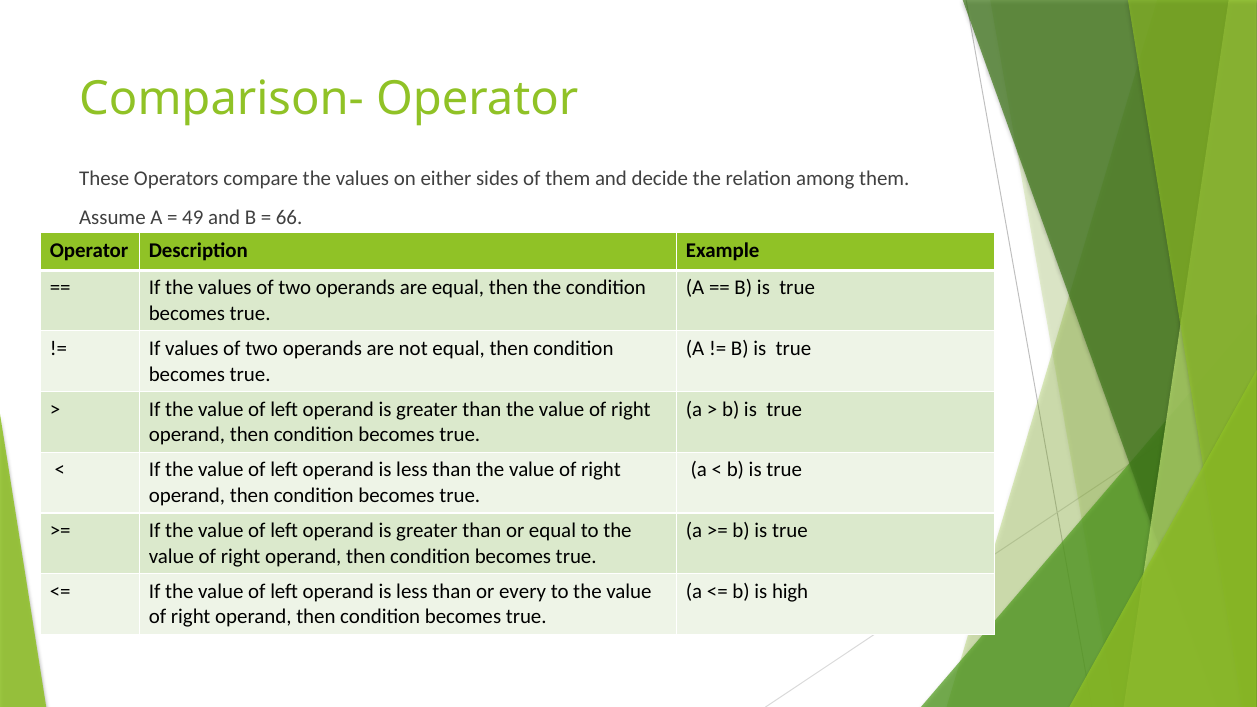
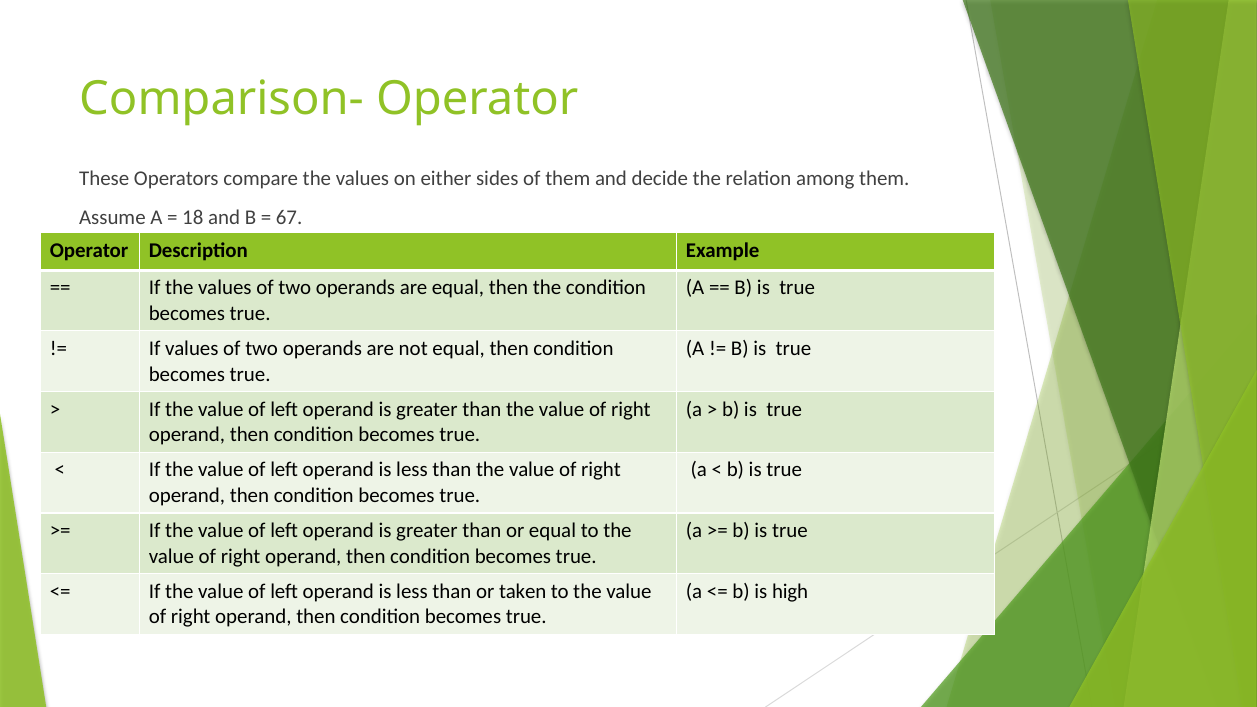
49: 49 -> 18 (193, 217)
66: 66 -> 67 (289, 217)
every: every -> taken (523, 591)
